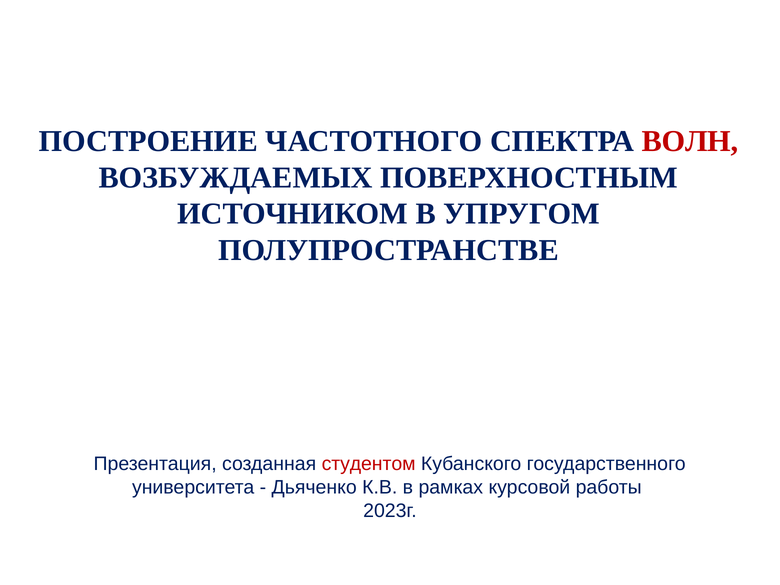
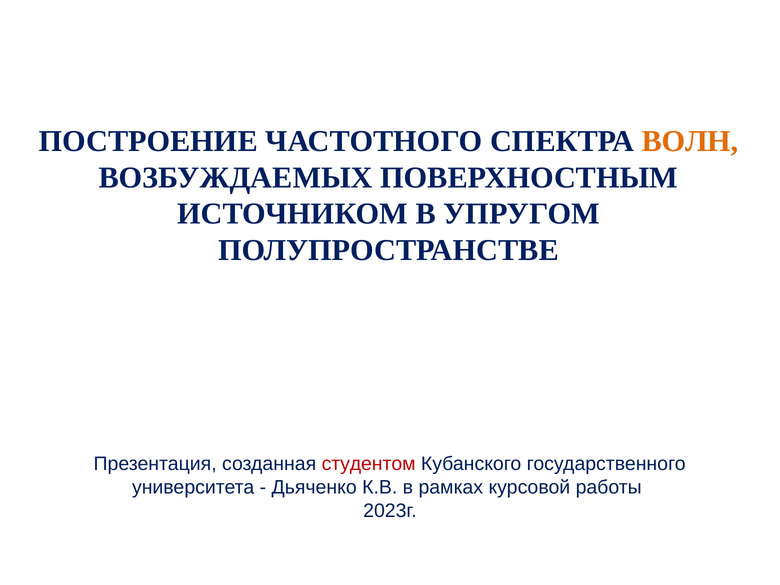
ВОЛН colour: red -> orange (690, 141)
